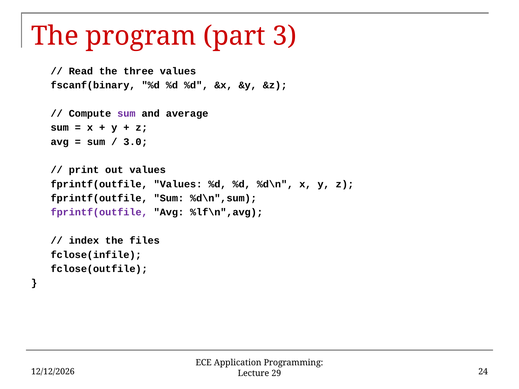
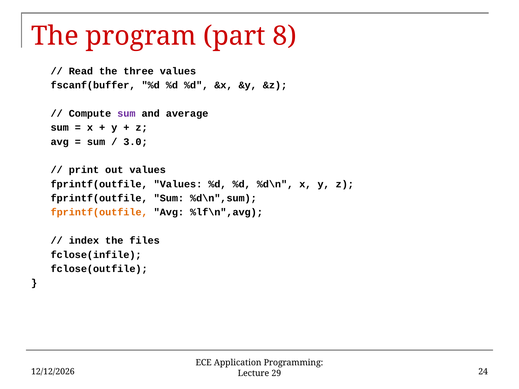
3: 3 -> 8 (285, 36)
fscanf(binary: fscanf(binary -> fscanf(buffer (93, 85)
fprintf(outfile colour: purple -> orange (99, 212)
